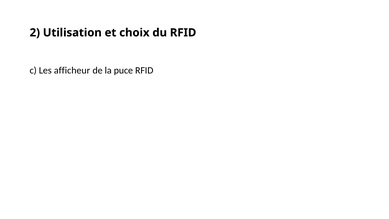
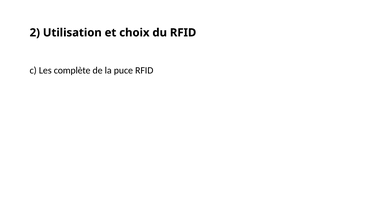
afficheur: afficheur -> complète (72, 70)
